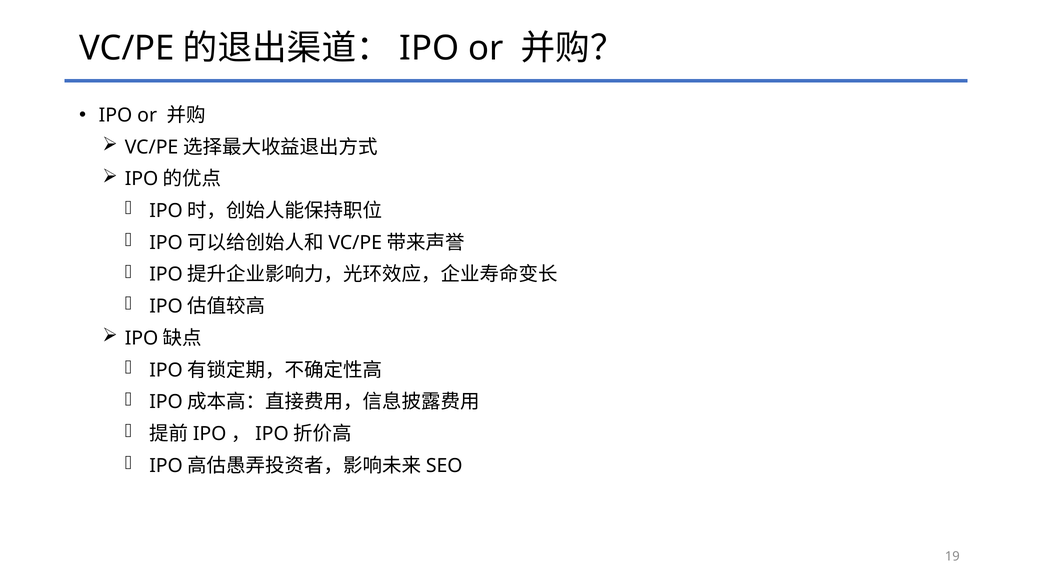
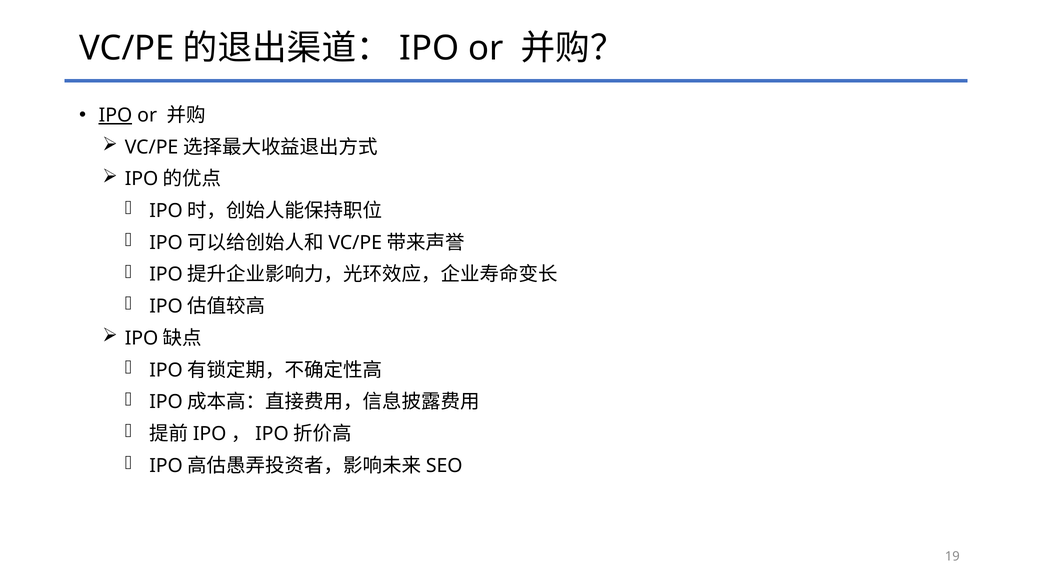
IPO underline: none -> present (115, 115)
